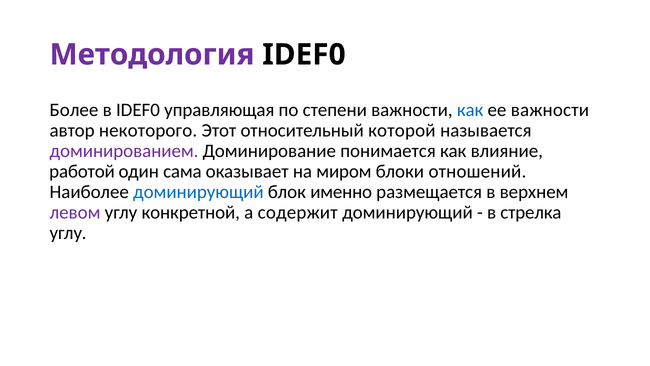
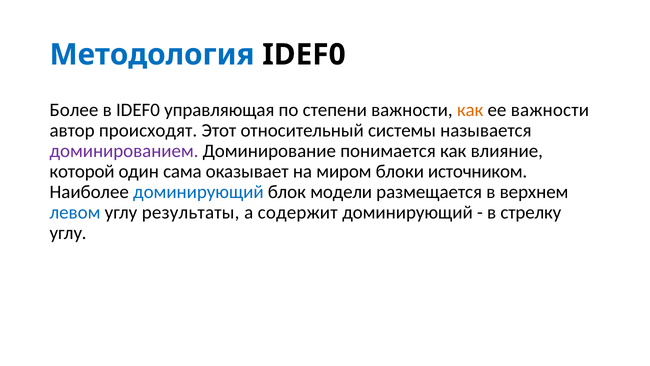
Методология colour: purple -> blue (152, 55)
как colour: blue -> orange (470, 110)
некоторого: некоторого -> происходят (148, 130)
которой: которой -> системы (402, 130)
работой: работой -> которой (82, 171)
отношений: отношений -> источником (478, 171)
именно: именно -> модели (341, 192)
левом colour: purple -> blue (75, 212)
конкретной: конкретной -> результаты (191, 212)
стрелка: стрелка -> стрелку (531, 212)
